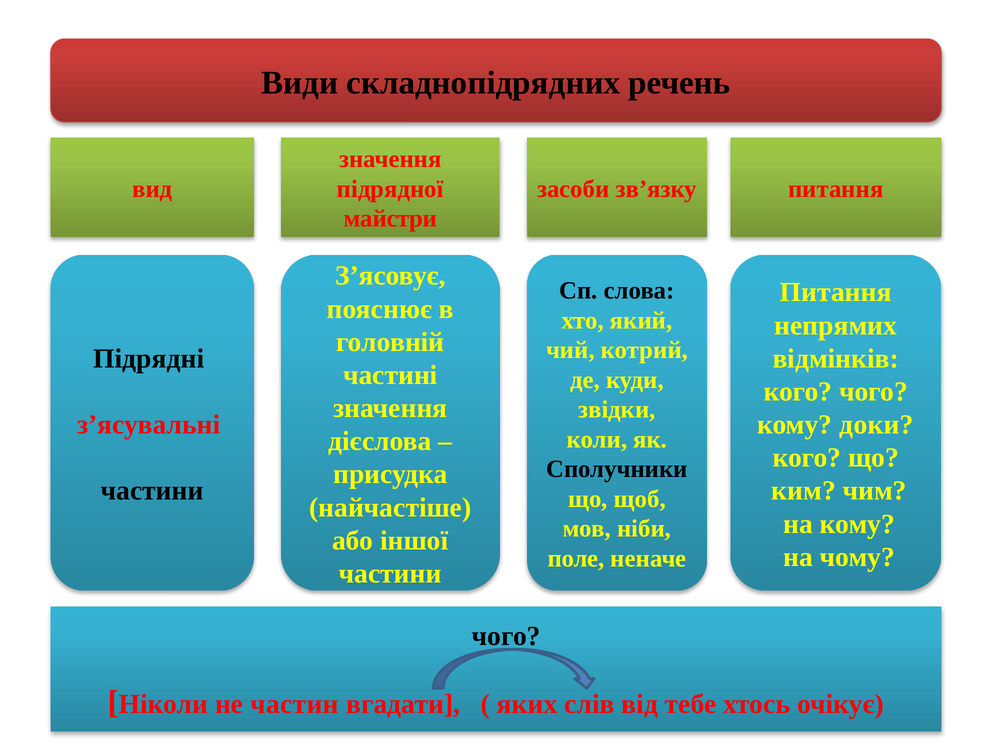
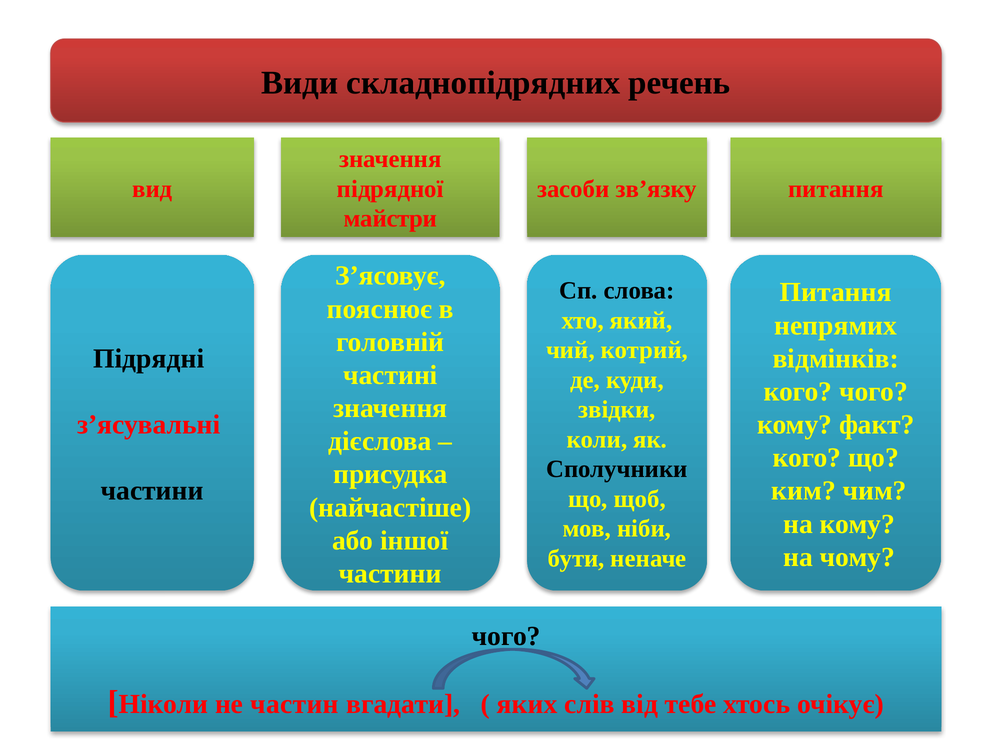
доки: доки -> факт (877, 425)
поле: поле -> бути (576, 558)
